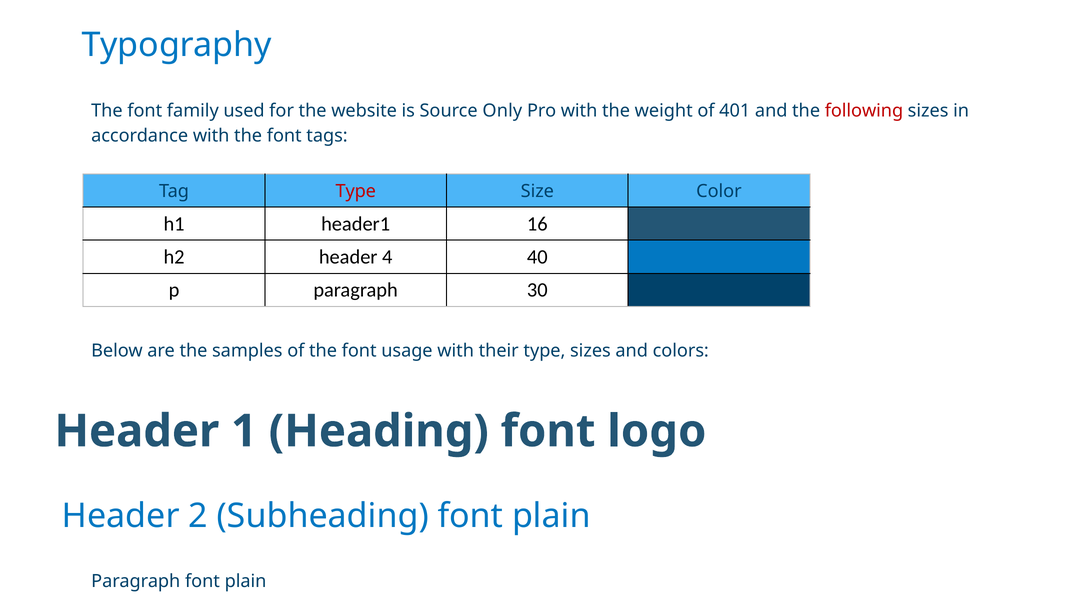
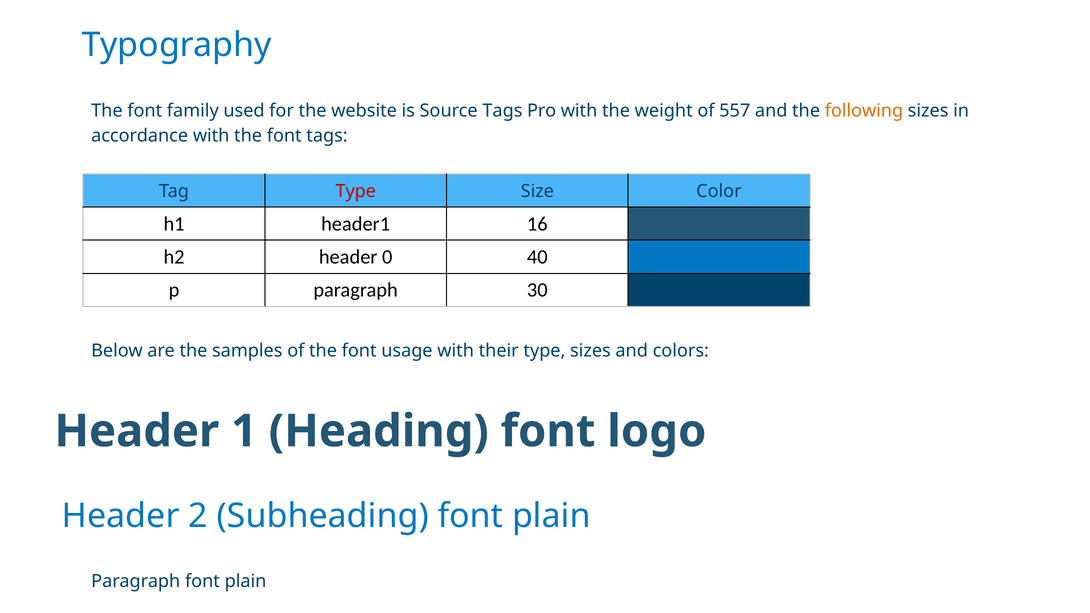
Source Only: Only -> Tags (502, 111)
401: 401 -> 557 (735, 111)
following colour: red -> orange (864, 111)
4: 4 -> 0 (387, 257)
